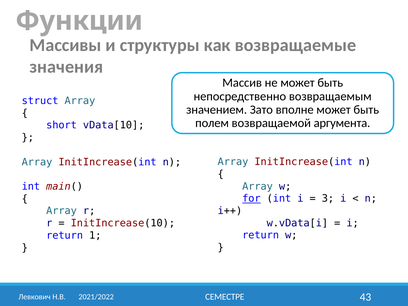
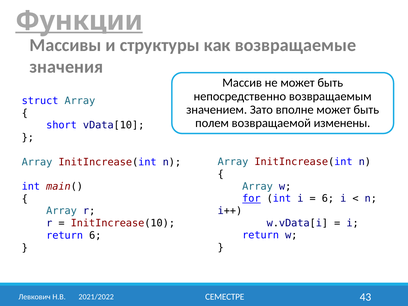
Функции underline: none -> present (79, 21)
аргумента: аргумента -> изменены (342, 123)
3: 3 -> 6 (328, 199)
return 1: 1 -> 6 (95, 235)
